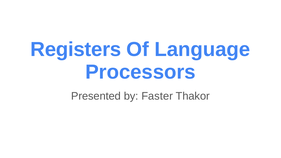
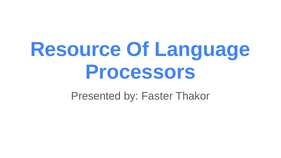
Registers: Registers -> Resource (76, 49)
